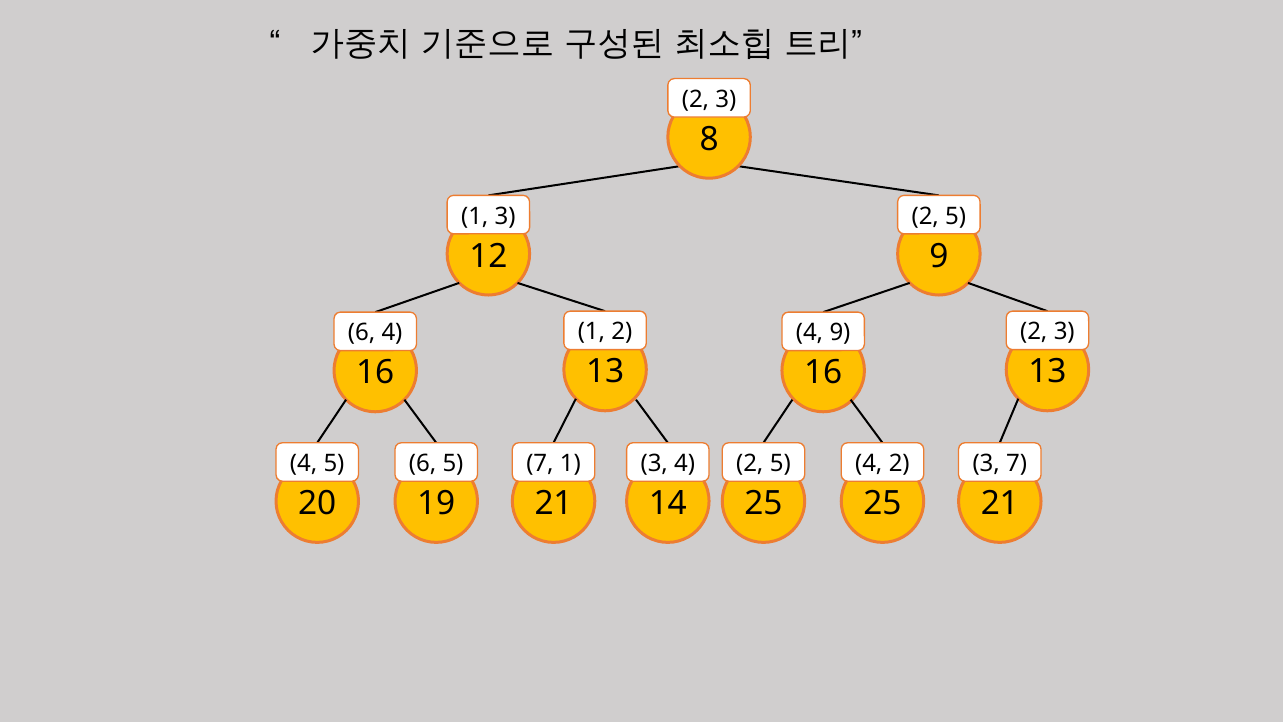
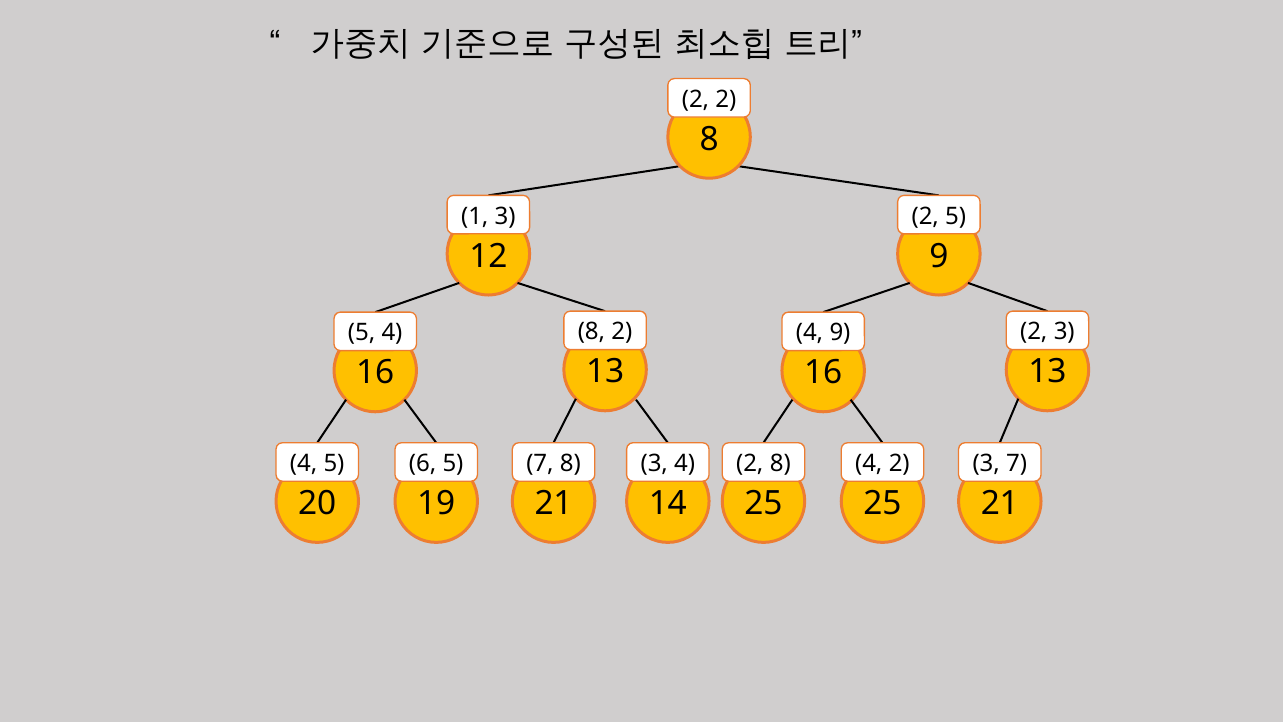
3: 3 -> 2 (726, 99)
1: 1 -> 8 (591, 332)
6: 6 -> 5 (362, 333)
7 1: 1 -> 8 (570, 463)
5: 5 -> 8 (780, 463)
